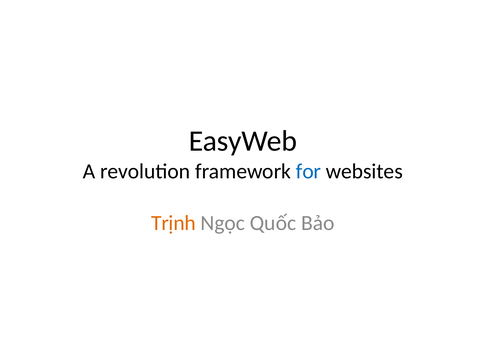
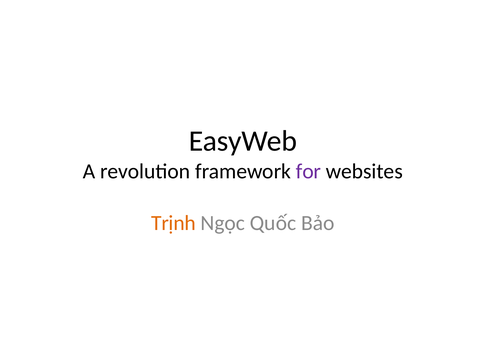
for colour: blue -> purple (309, 172)
